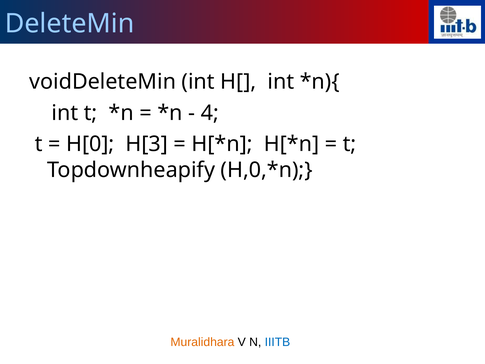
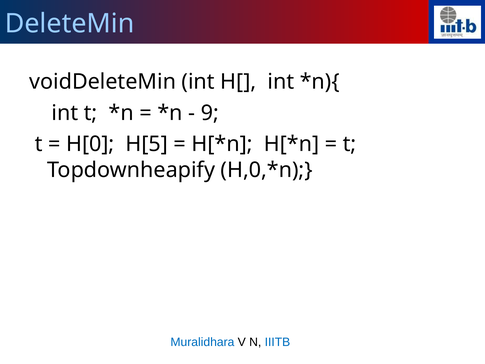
4: 4 -> 9 (210, 113)
H[3: H[3 -> H[5 (147, 144)
Muralidhara colour: orange -> blue (202, 342)
